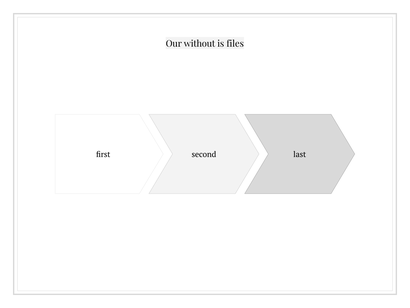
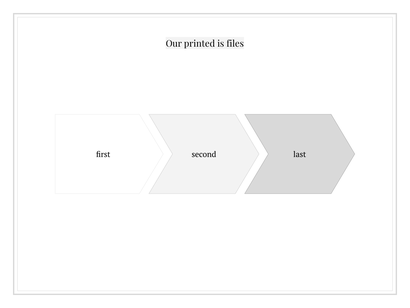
without: without -> printed (199, 44)
